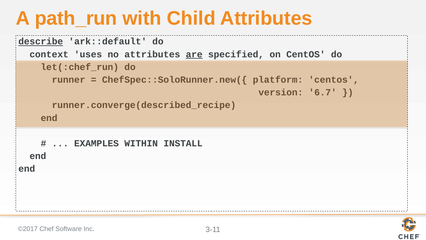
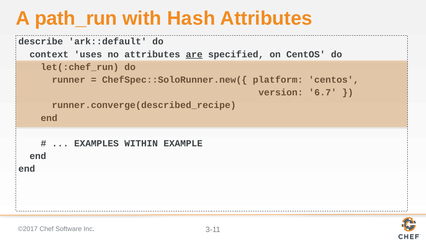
Child: Child -> Hash (191, 18)
describe underline: present -> none (41, 41)
INSTALL: INSTALL -> EXAMPLE (183, 143)
